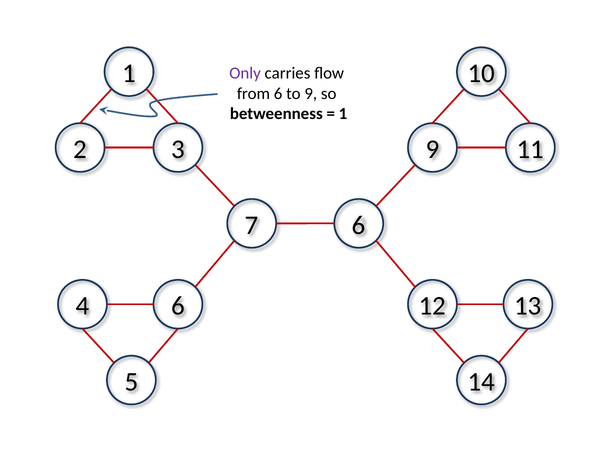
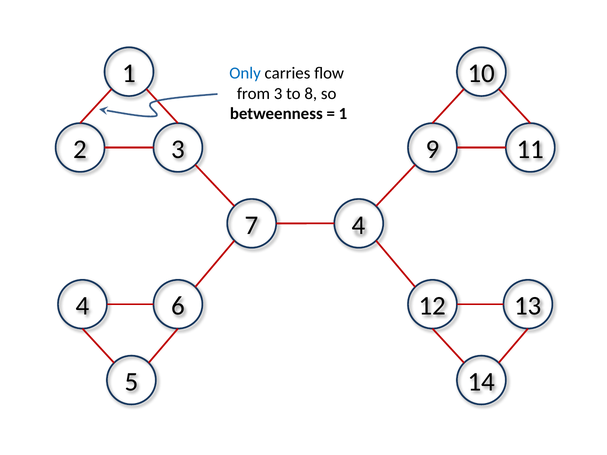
Only colour: purple -> blue (245, 73)
from 6: 6 -> 3 (278, 94)
to 9: 9 -> 8 (311, 94)
7 6: 6 -> 4 (359, 225)
